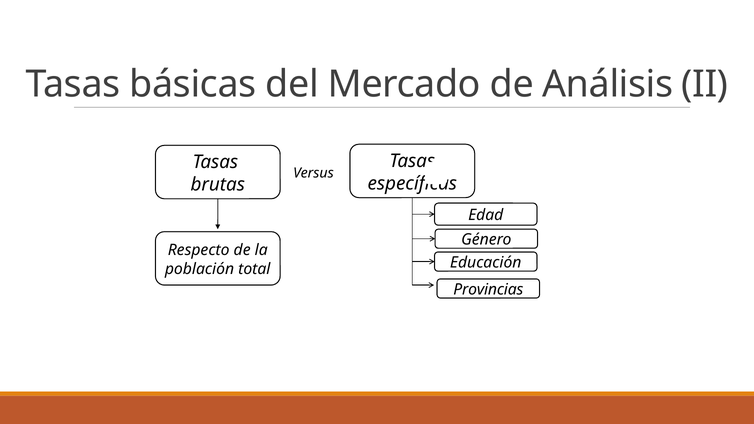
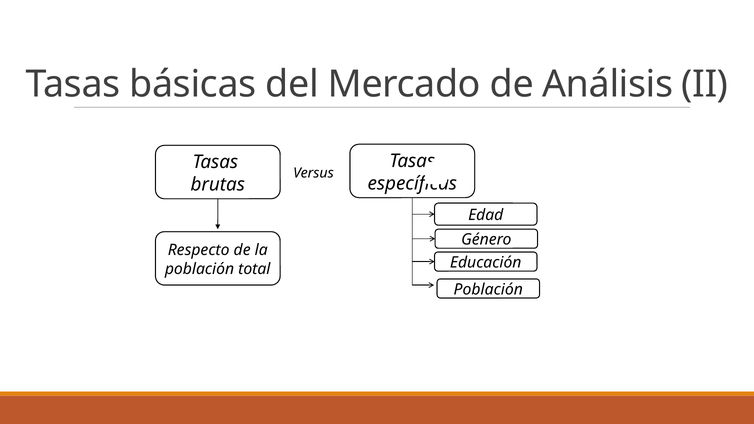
Provincias: Provincias -> Población (488, 290)
